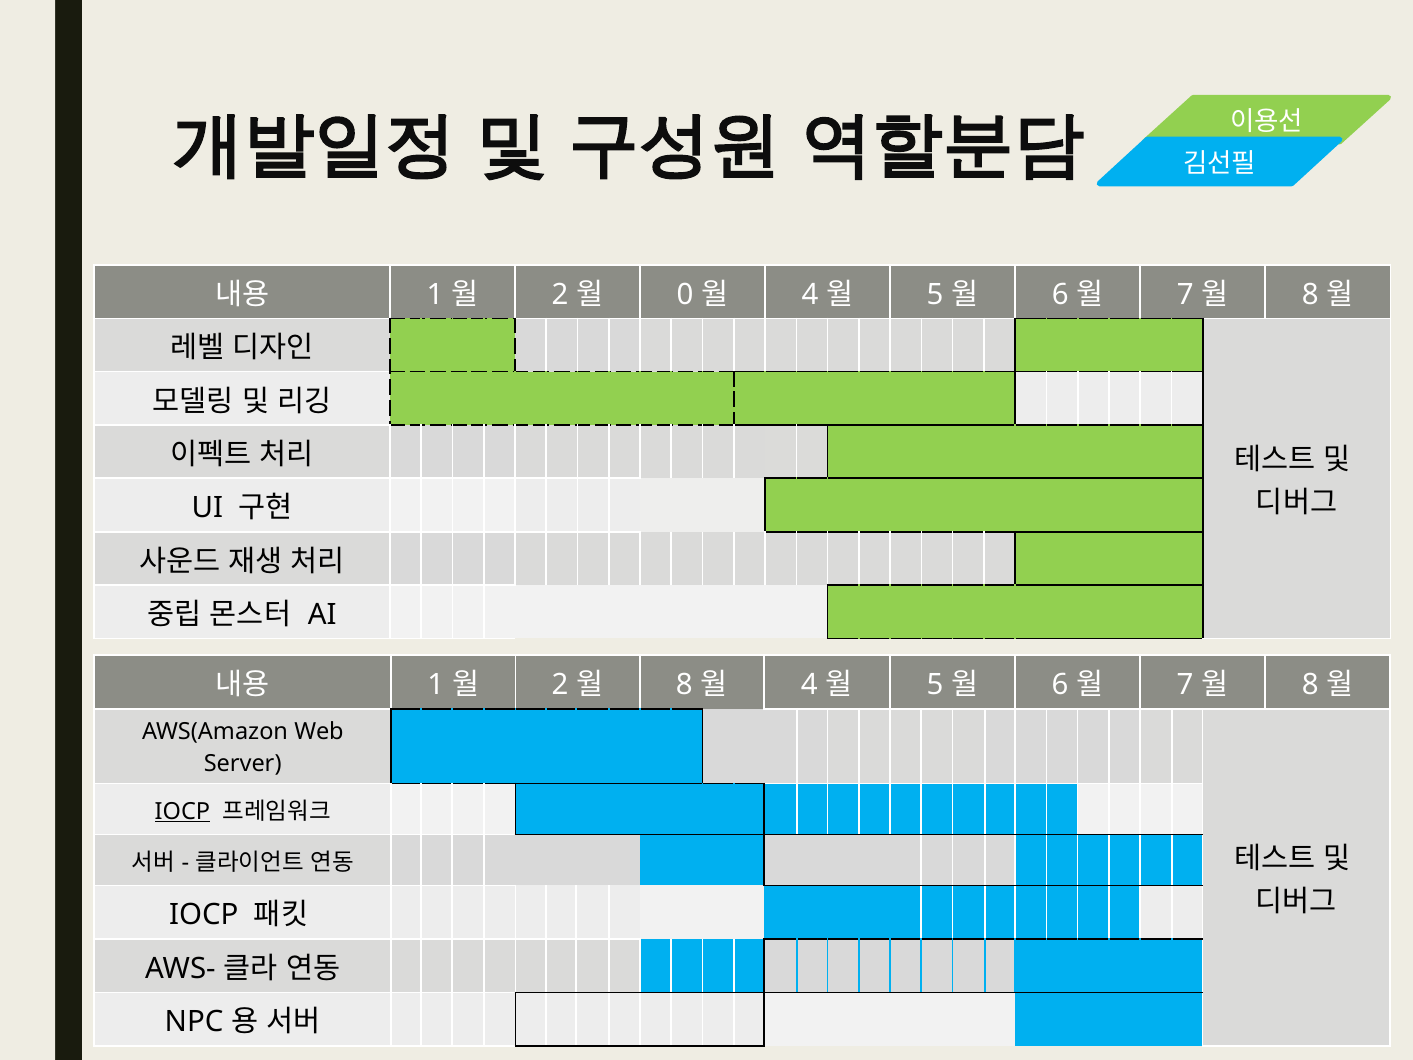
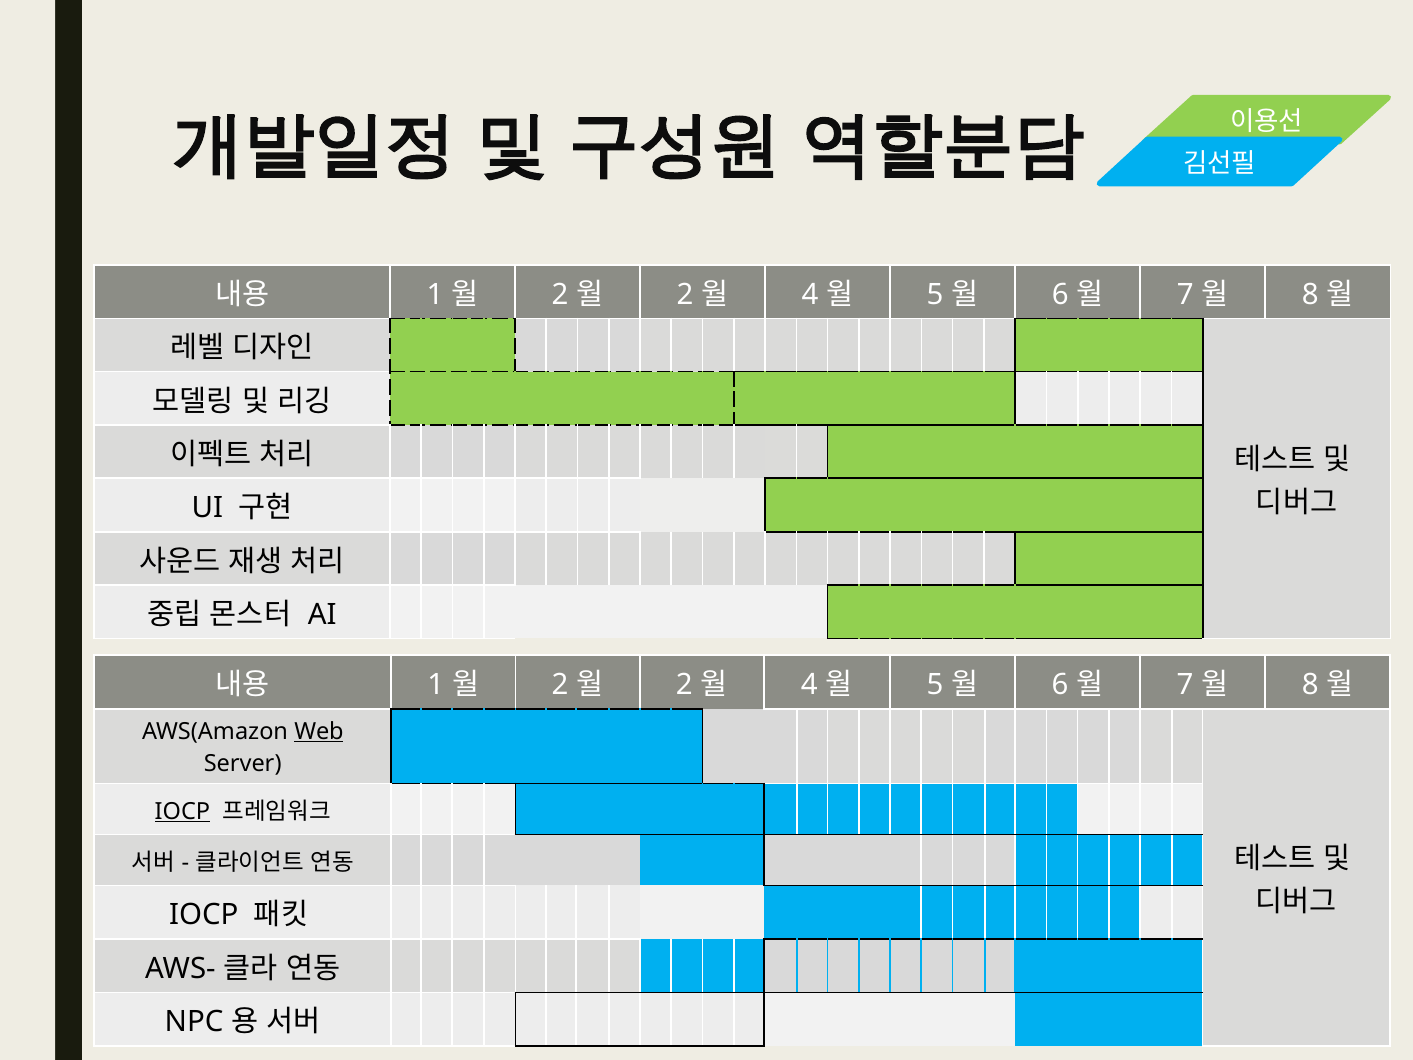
0: 0 -> 2 (685, 295)
8: 8 -> 2 (684, 685)
Web underline: none -> present (319, 731)
